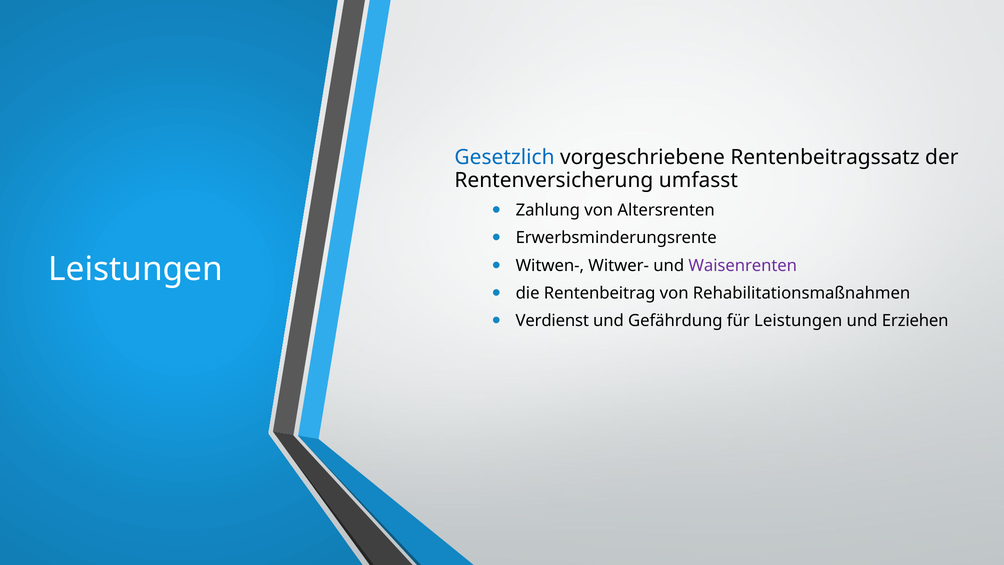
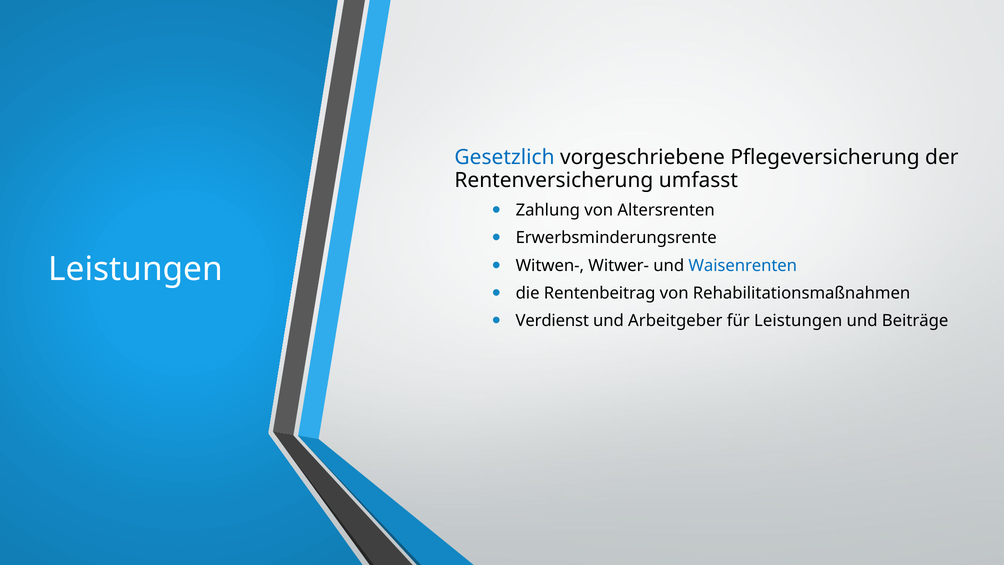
Rentenbeitragssatz: Rentenbeitragssatz -> Pflegeversicherung (825, 158)
Waisenrenten colour: purple -> blue (743, 265)
Gefährdung: Gefährdung -> Arbeitgeber (675, 321)
Erziehen: Erziehen -> Beiträge (915, 321)
